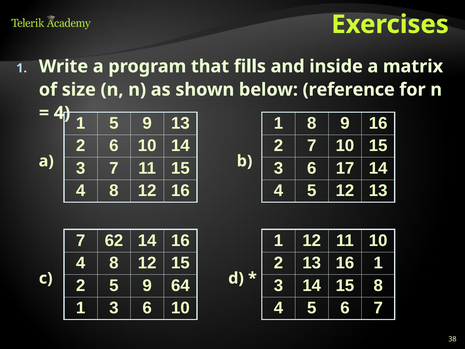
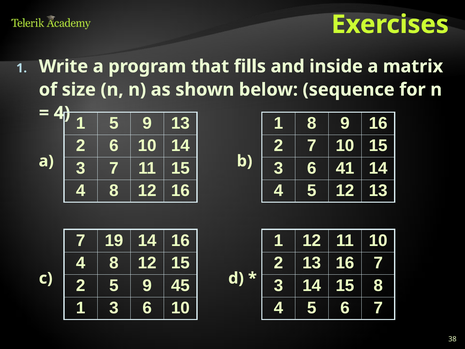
reference: reference -> sequence (349, 90)
17: 17 -> 41 (345, 168)
62: 62 -> 19 (114, 240)
13 16 1: 1 -> 7 (378, 263)
64: 64 -> 45 (180, 285)
